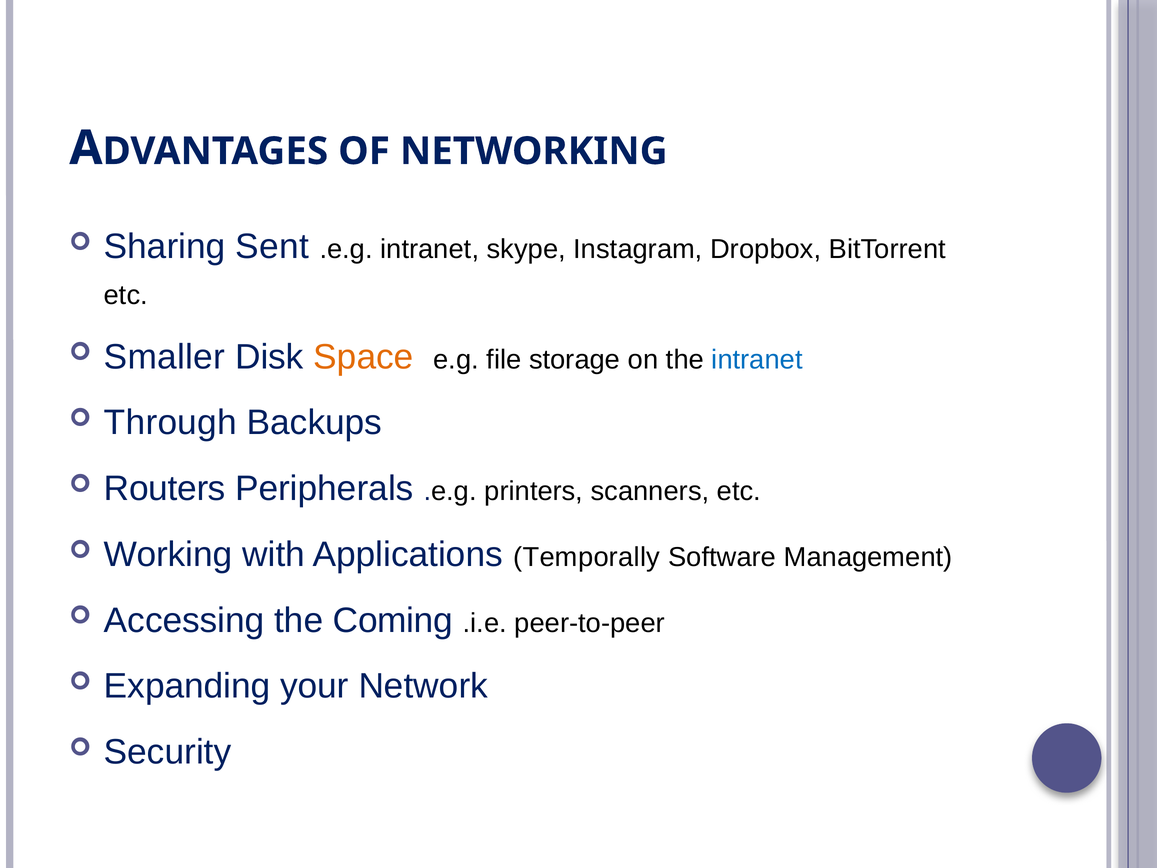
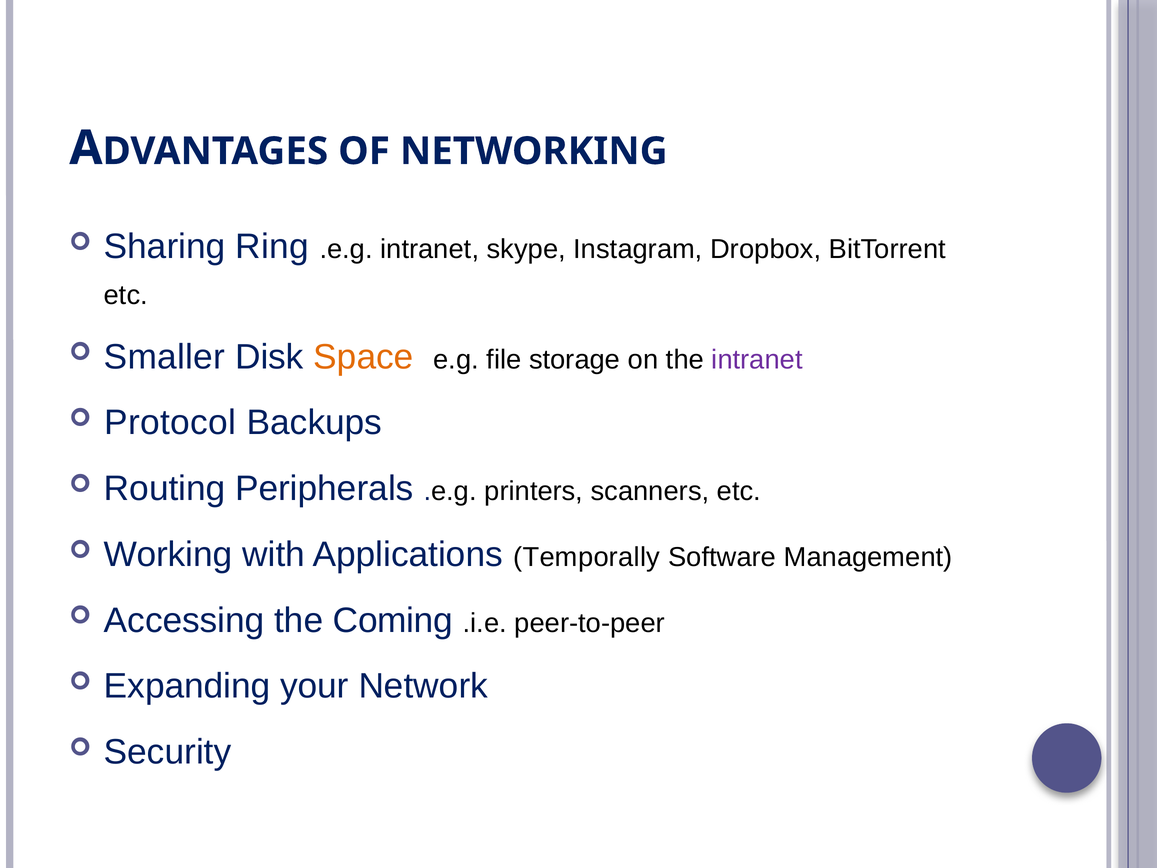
Sent: Sent -> Ring (272, 247)
intranet colour: blue -> purple (757, 359)
Through: Through -> Protocol (170, 423)
Routers: Routers -> Routing (165, 489)
